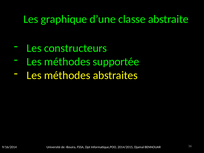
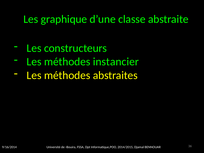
supportée: supportée -> instancier (116, 62)
